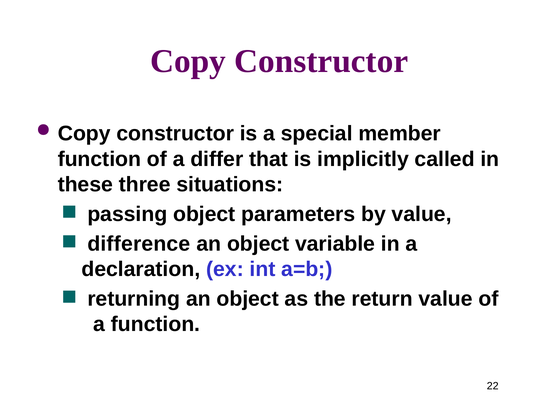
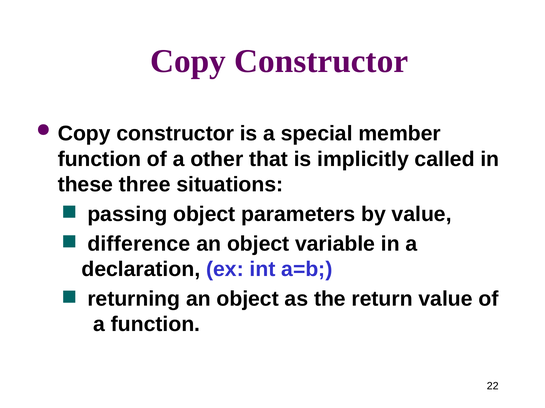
differ: differ -> other (217, 159)
